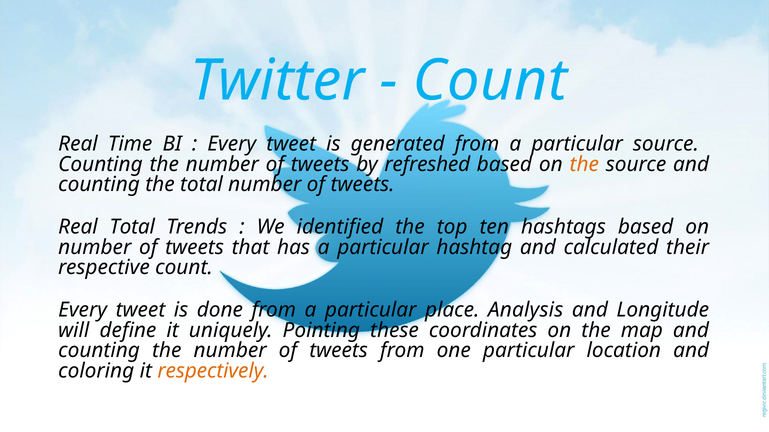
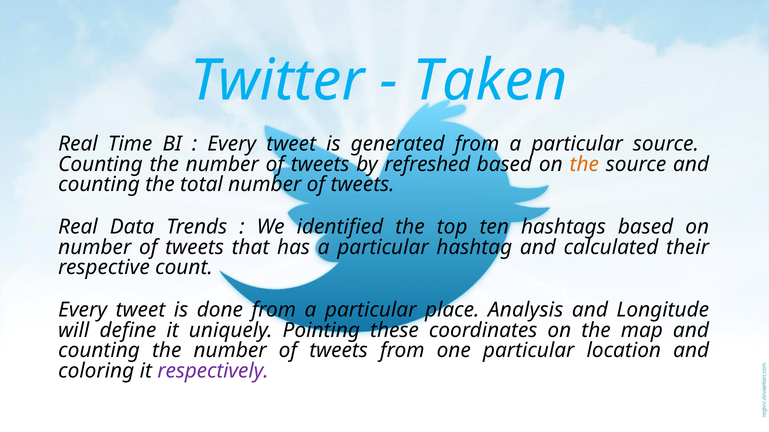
Count: Count -> Taken (490, 81)
Real Total: Total -> Data (132, 227)
respectively colour: orange -> purple (213, 371)
